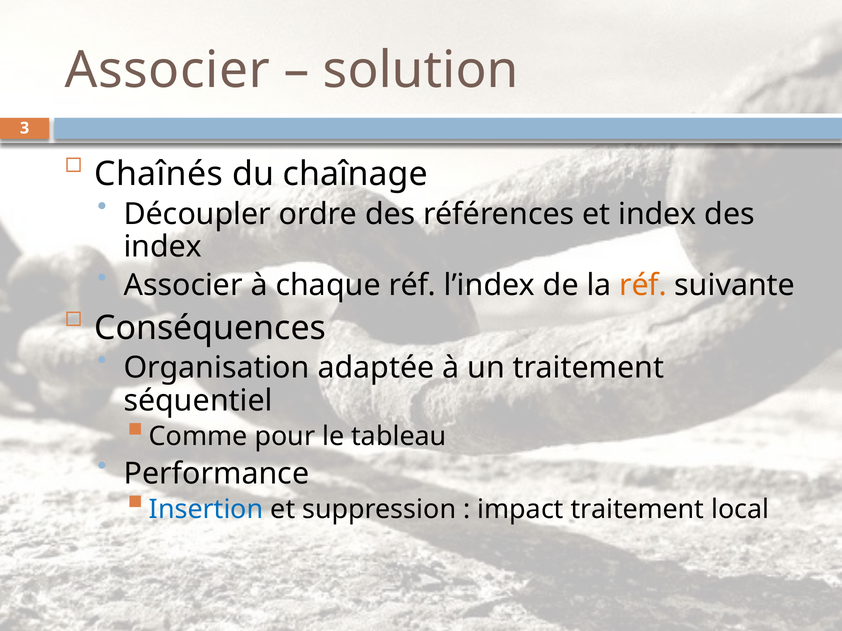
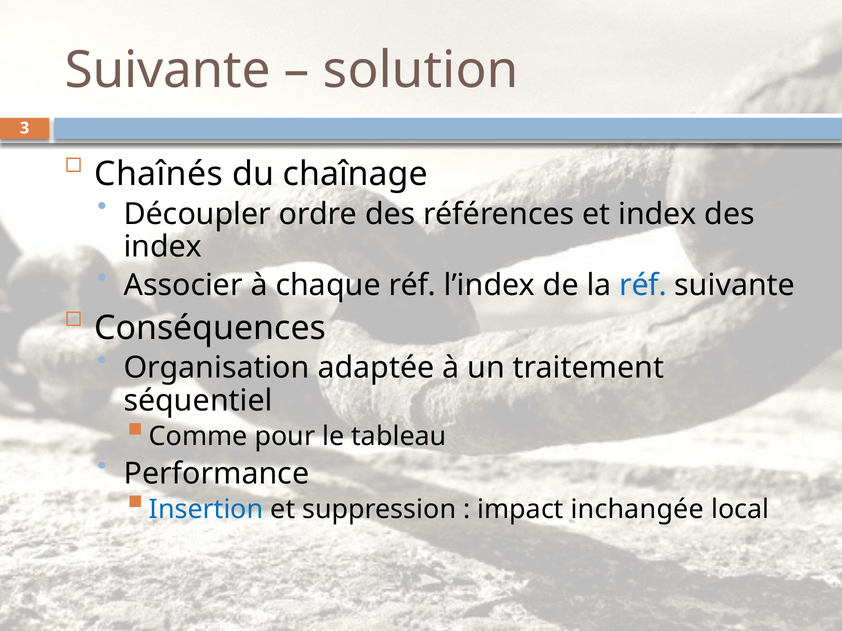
Associer: Associer -> Suivante (168, 70)
réf colour: orange -> blue (643, 286)
impact traitement: traitement -> inchangée (637, 510)
